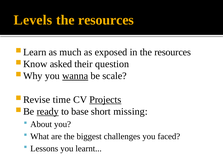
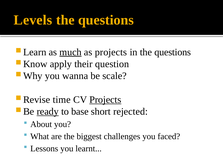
resources: resources -> questions (106, 20)
much underline: none -> present (71, 52)
as exposed: exposed -> projects (111, 52)
in the resources: resources -> questions (173, 52)
asked: asked -> apply (61, 64)
wanna underline: present -> none (75, 76)
missing: missing -> rejected (130, 112)
